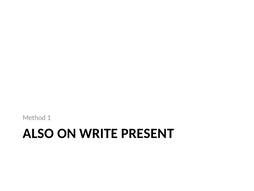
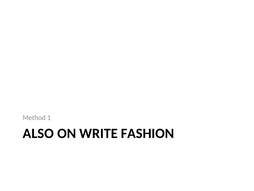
PRESENT: PRESENT -> FASHION (148, 133)
